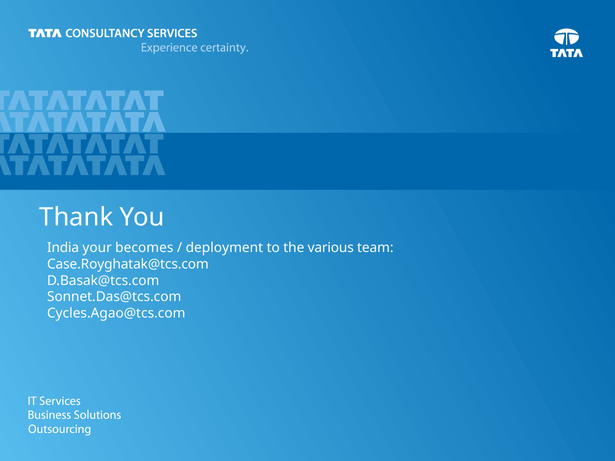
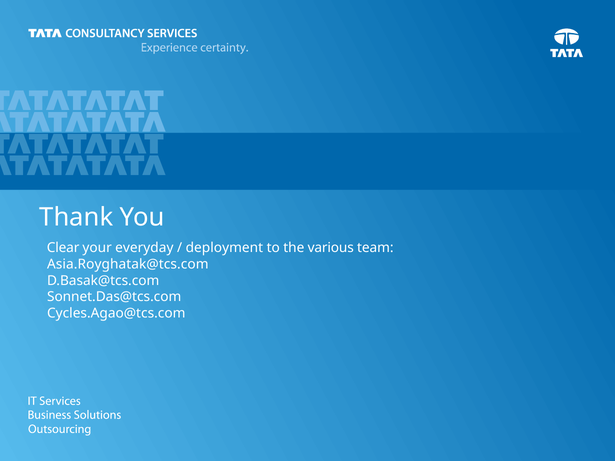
India: India -> Clear (63, 248)
becomes: becomes -> everyday (144, 248)
Case.Royghatak@tcs.com: Case.Royghatak@tcs.com -> Asia.Royghatak@tcs.com (128, 264)
